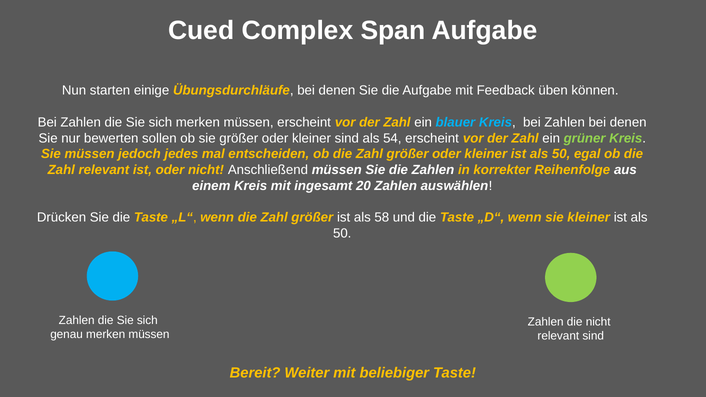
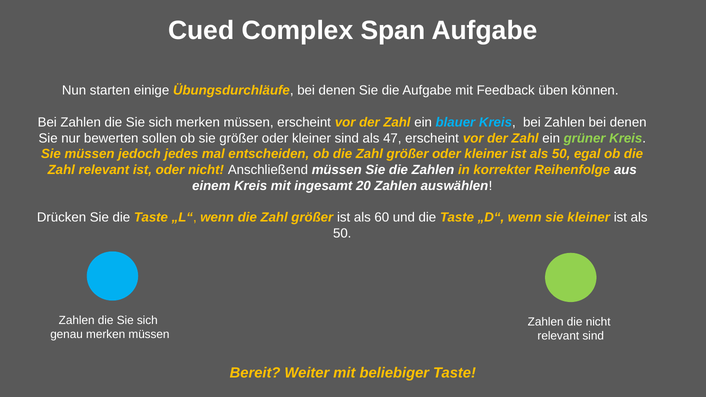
54: 54 -> 47 (392, 138)
58: 58 -> 60 (382, 218)
